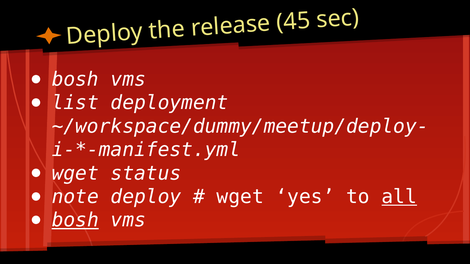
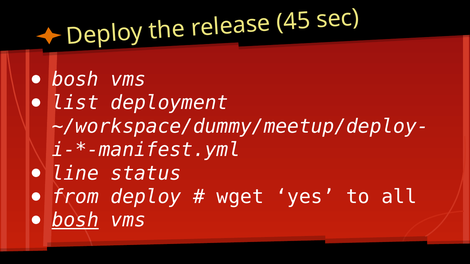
wget: wget -> line (75, 174)
note: note -> from (75, 197)
all underline: present -> none (399, 197)
